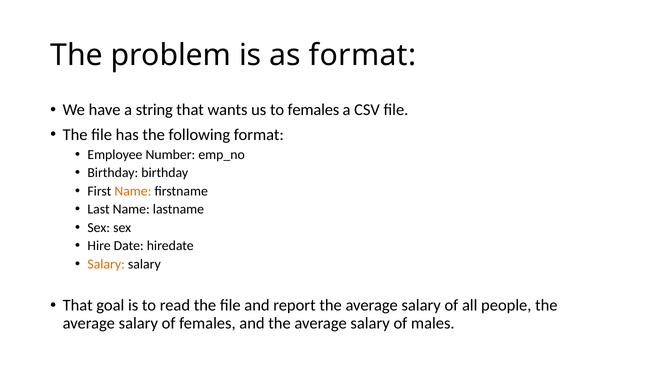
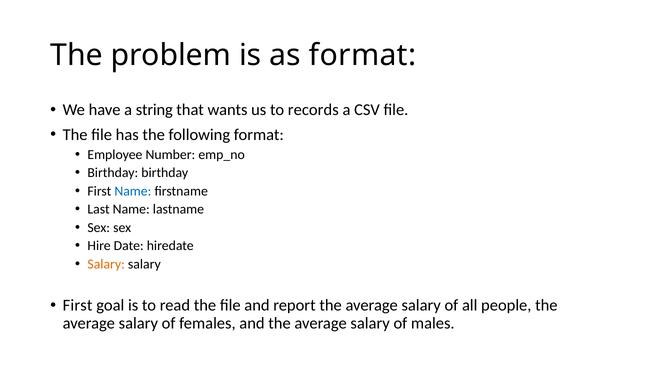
to females: females -> records (313, 110)
Name colour: orange -> blue (133, 191)
That: That -> First (78, 306)
